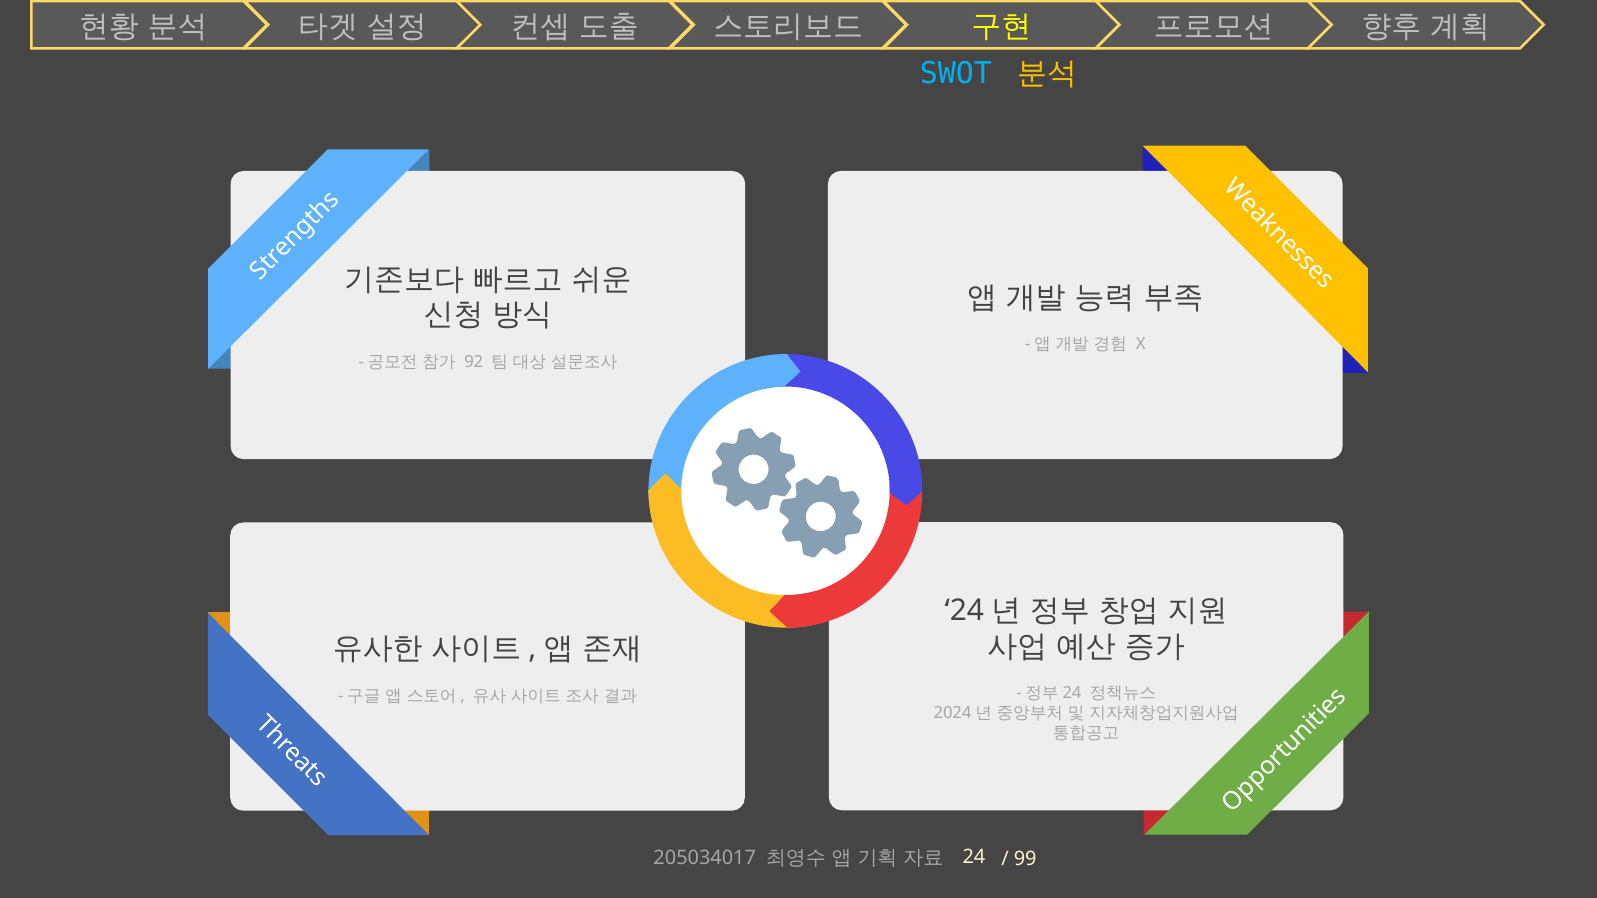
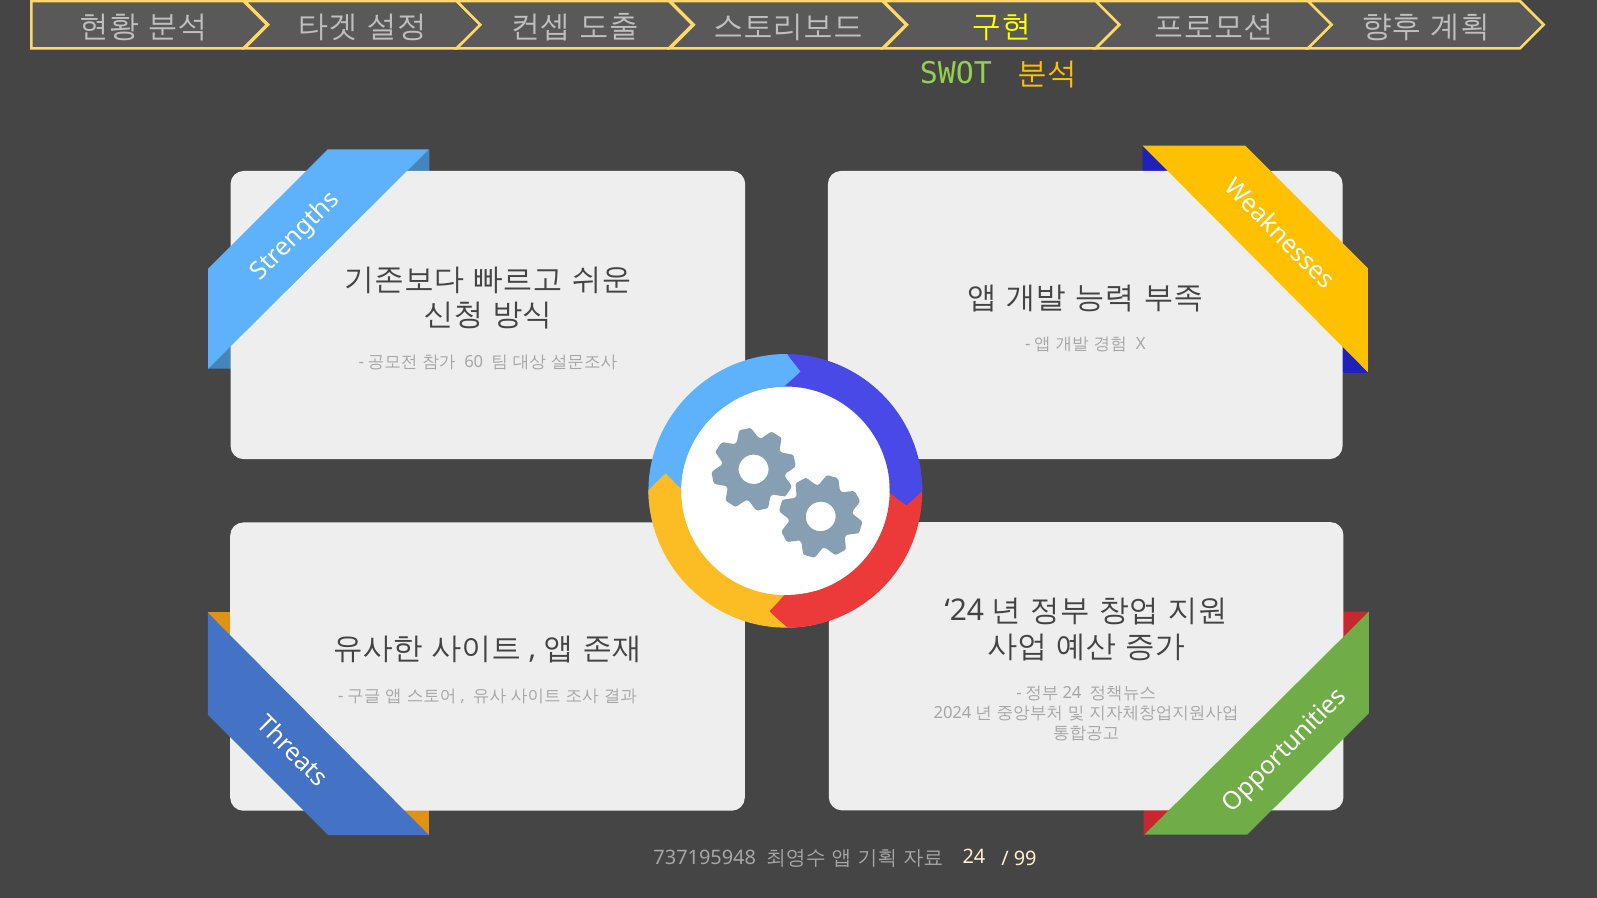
SWOT colour: light blue -> light green (956, 74)
92: 92 -> 60 (474, 362)
205034017: 205034017 -> 737195948 (705, 858)
